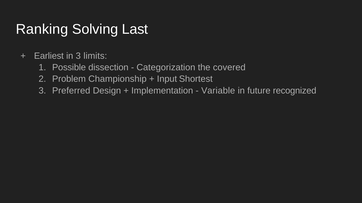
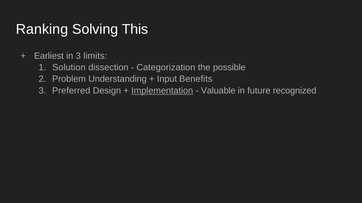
Last: Last -> This (135, 29)
Possible: Possible -> Solution (69, 68)
covered: covered -> possible (229, 68)
Championship: Championship -> Understanding (118, 79)
Shortest: Shortest -> Benefits (196, 79)
Implementation underline: none -> present (162, 91)
Variable: Variable -> Valuable (218, 91)
